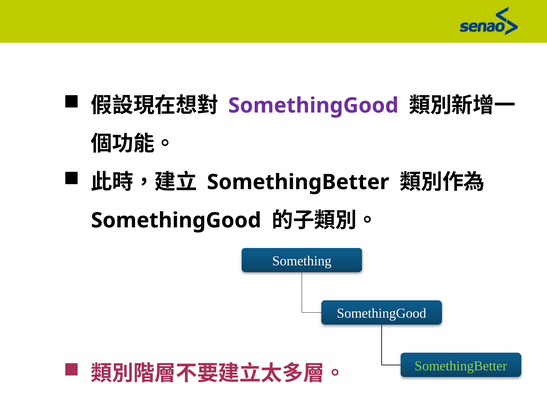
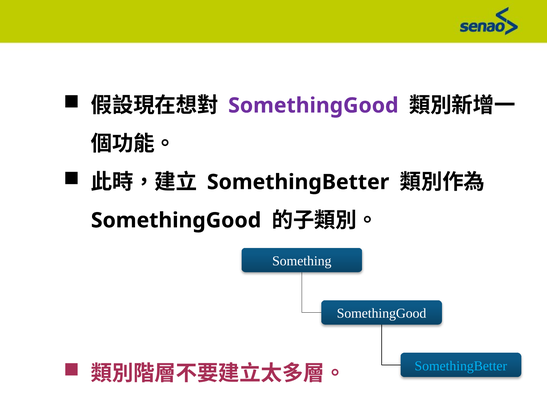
SomethingBetter colour: light green -> light blue (461, 366)
